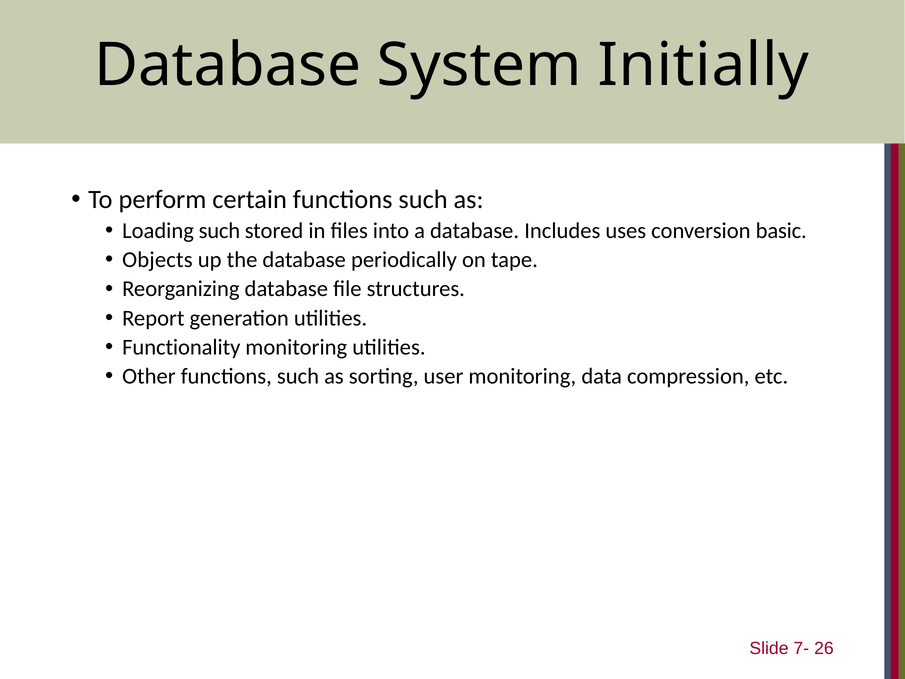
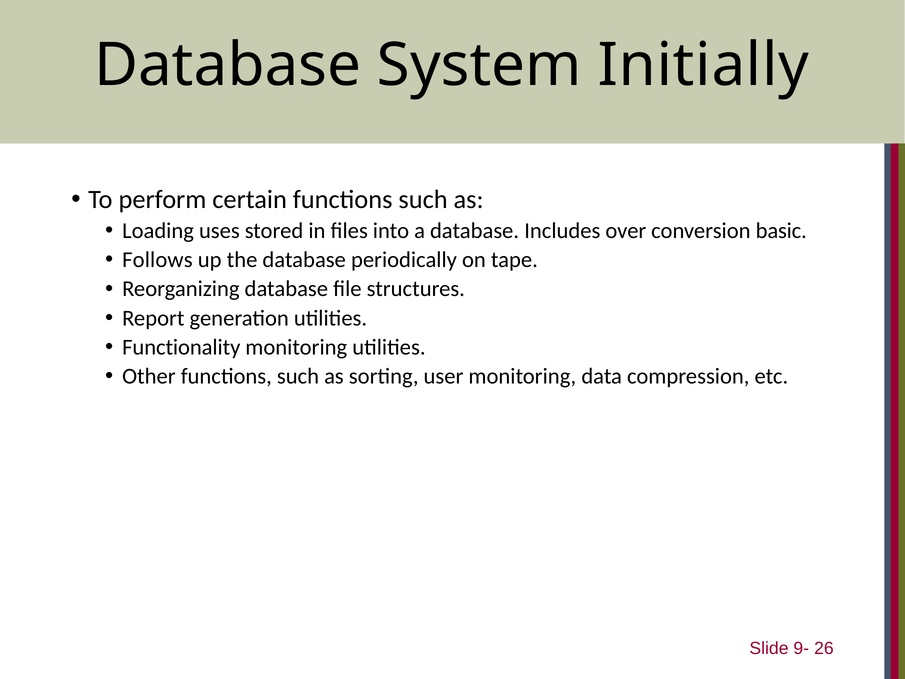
Loading such: such -> uses (219, 231)
uses: uses -> over (626, 231)
Objects: Objects -> Follows (157, 260)
7-: 7- -> 9- (801, 648)
